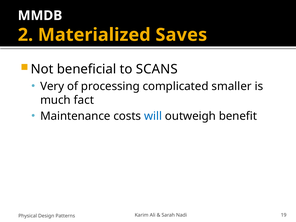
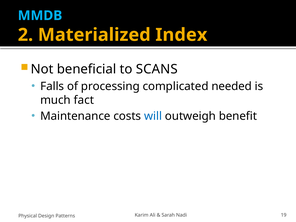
MMDB colour: white -> light blue (40, 16)
Saves: Saves -> Index (181, 35)
Very: Very -> Falls (52, 86)
smaller: smaller -> needed (232, 86)
